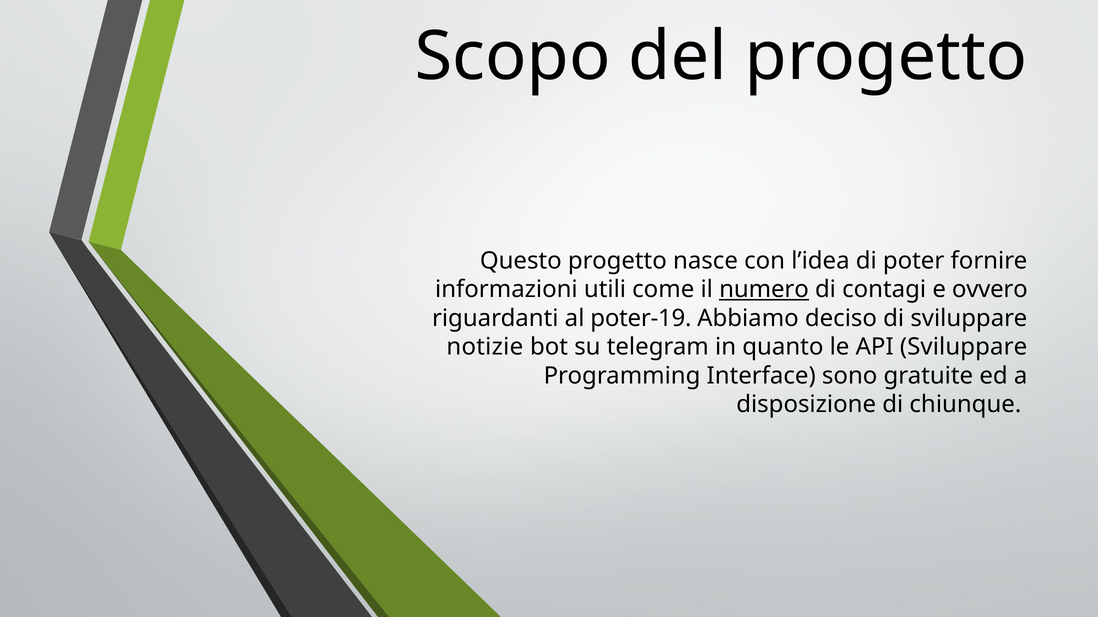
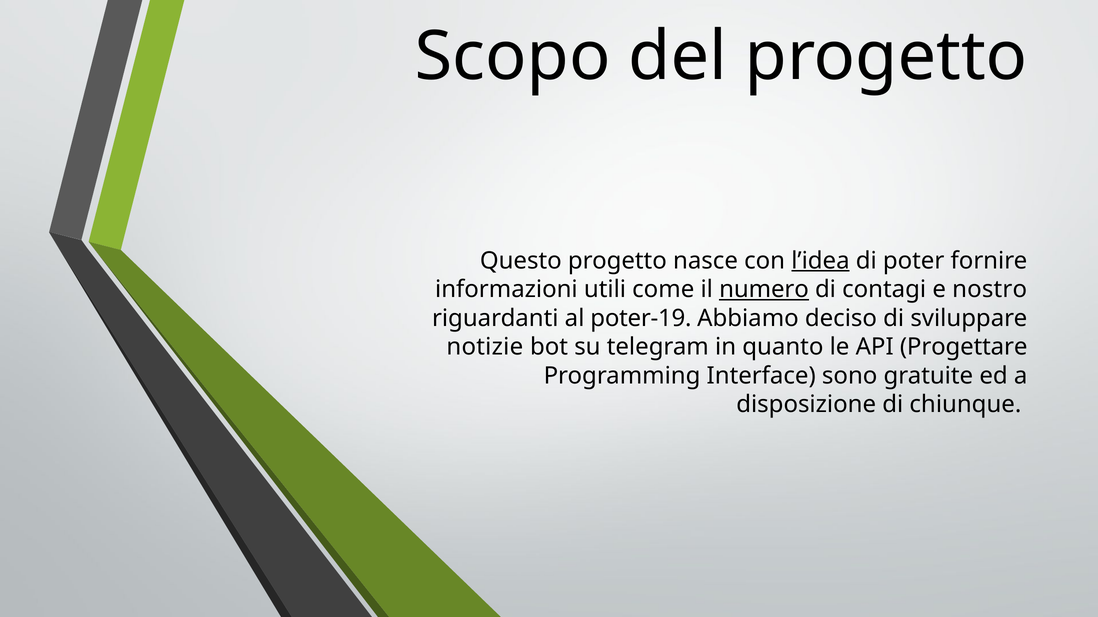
l’idea underline: none -> present (820, 261)
ovvero: ovvero -> nostro (990, 290)
API Sviluppare: Sviluppare -> Progettare (964, 347)
